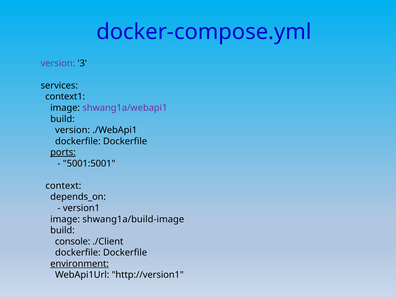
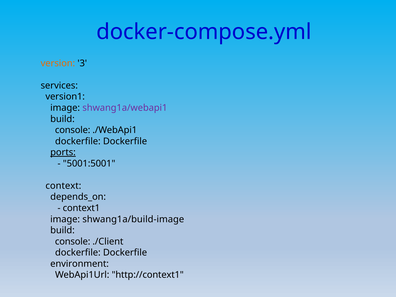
version colour: purple -> orange (58, 63)
context1: context1 -> version1 (65, 97)
version: version -> console (73, 130)
version1: version1 -> context1 (81, 208)
environment underline: present -> none (80, 264)
http://version1: http://version1 -> http://context1 (148, 275)
